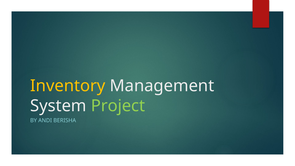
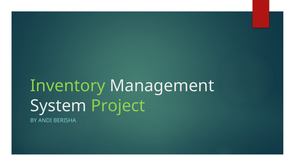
Inventory colour: yellow -> light green (68, 86)
